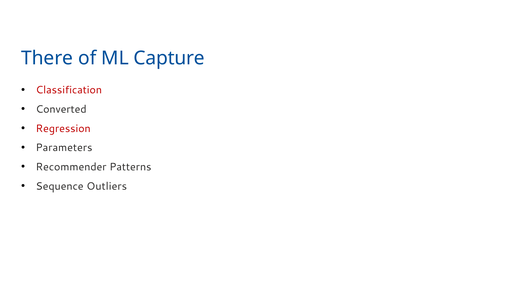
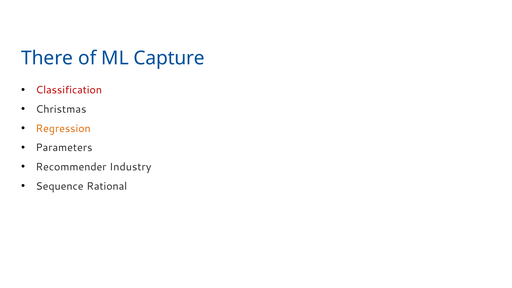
Converted: Converted -> Christmas (61, 109)
Regression colour: red -> orange (63, 129)
Patterns: Patterns -> Industry (130, 167)
Outliers: Outliers -> Rational (107, 186)
